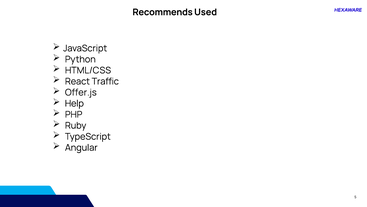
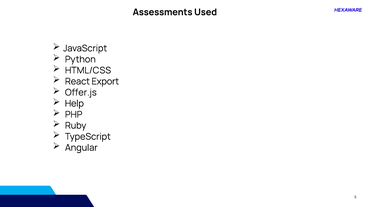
Recommends: Recommends -> Assessments (163, 12)
Traffic: Traffic -> Export (105, 81)
